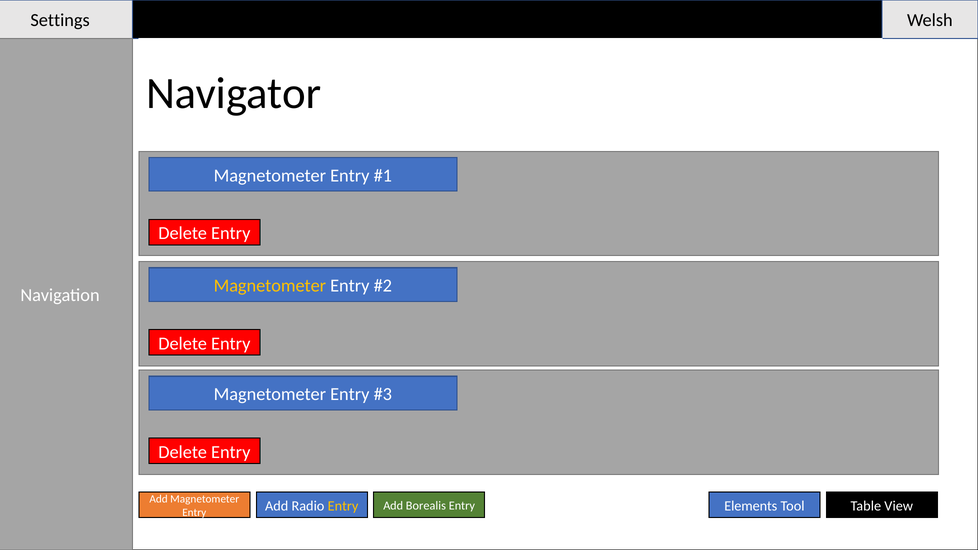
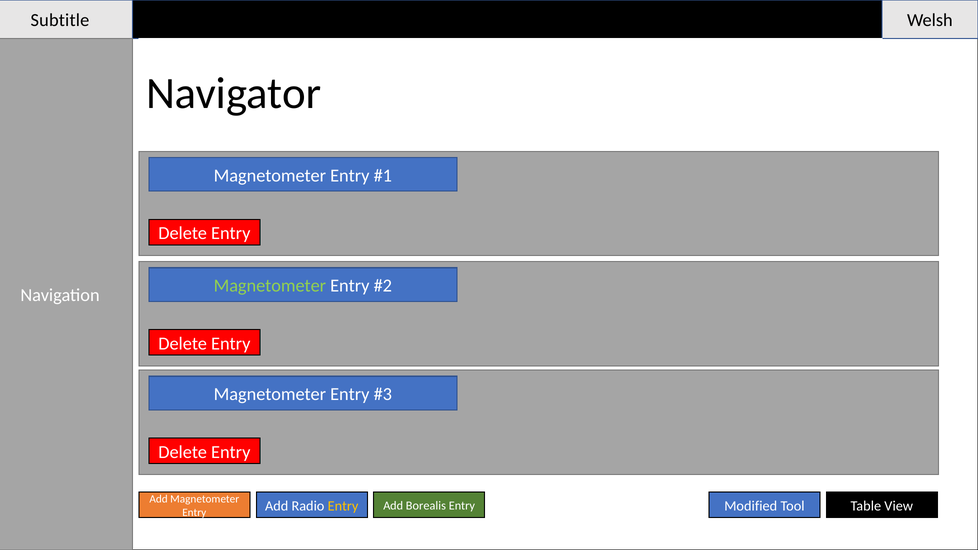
Settings: Settings -> Subtitle (60, 20)
Magnetometer colour: yellow -> light green (270, 286)
Elements: Elements -> Modified (751, 506)
